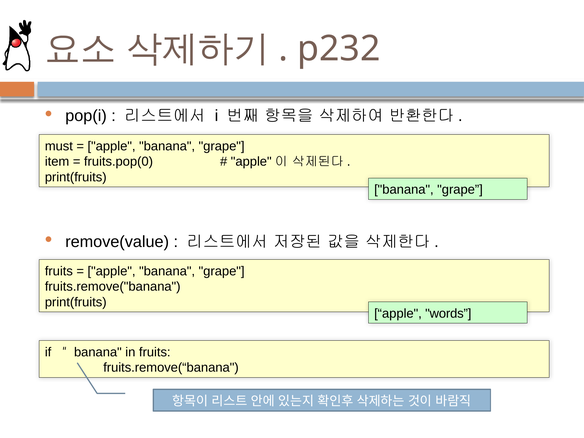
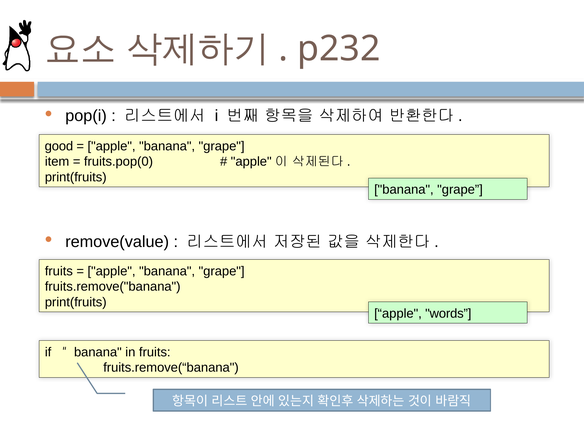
must: must -> good (59, 146)
